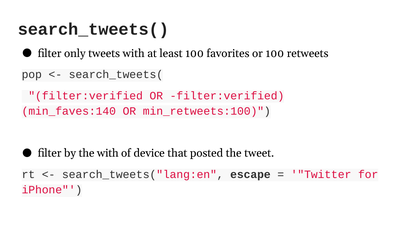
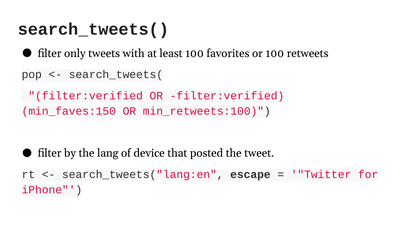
min_faves:140: min_faves:140 -> min_faves:150 (69, 111)
the with: with -> lang (108, 153)
